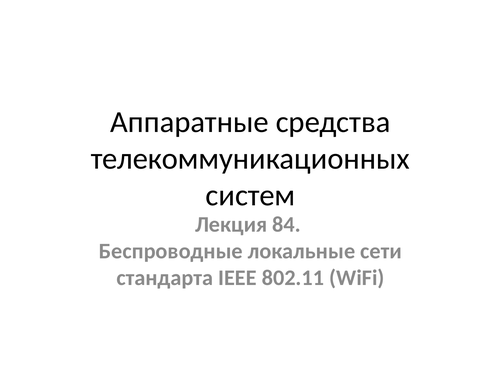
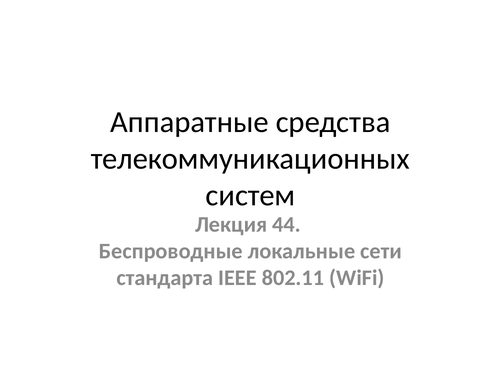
84: 84 -> 44 (287, 225)
